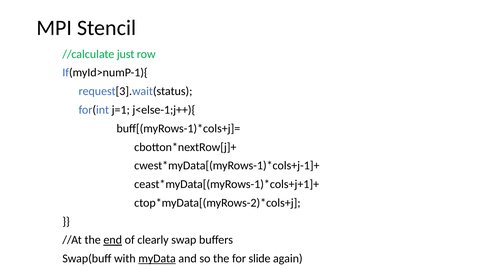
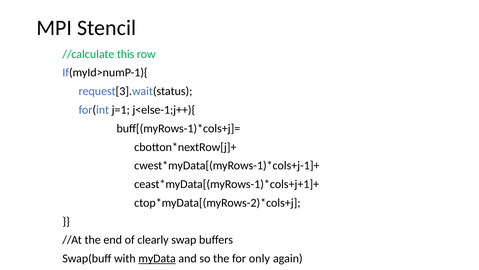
just: just -> this (126, 54)
end underline: present -> none (113, 240)
slide: slide -> only (259, 258)
